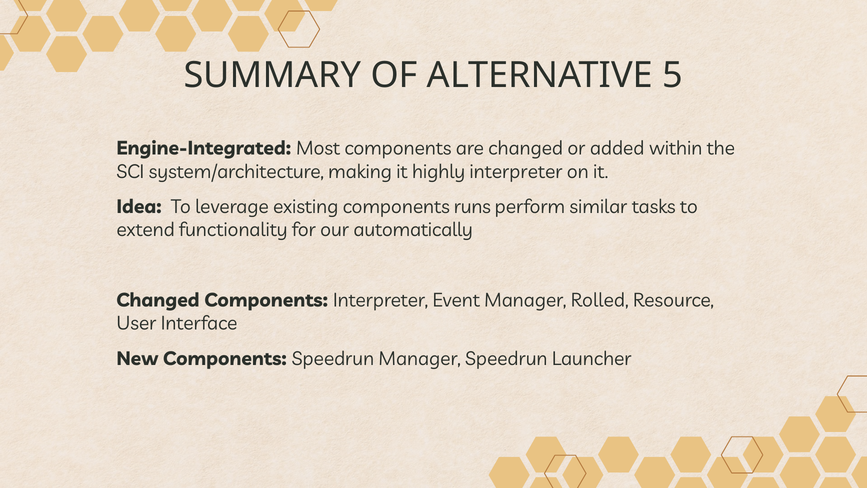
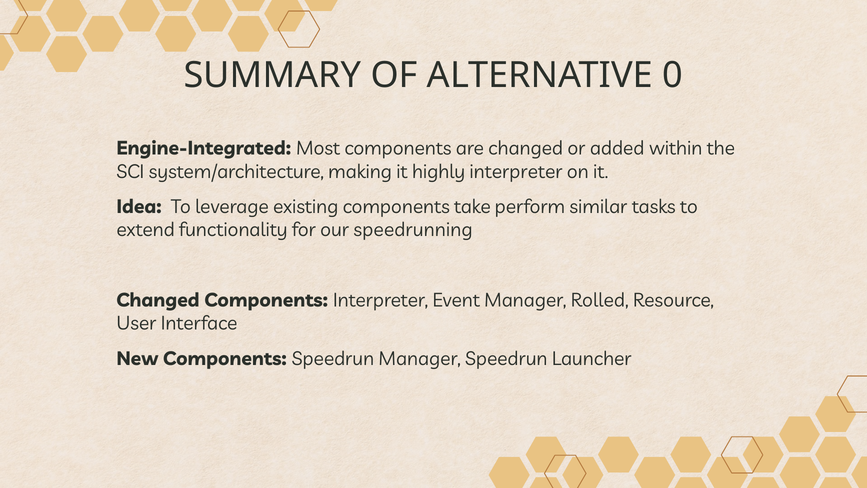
5: 5 -> 0 (673, 75)
runs: runs -> take (472, 207)
automatically: automatically -> speedrunning (413, 230)
